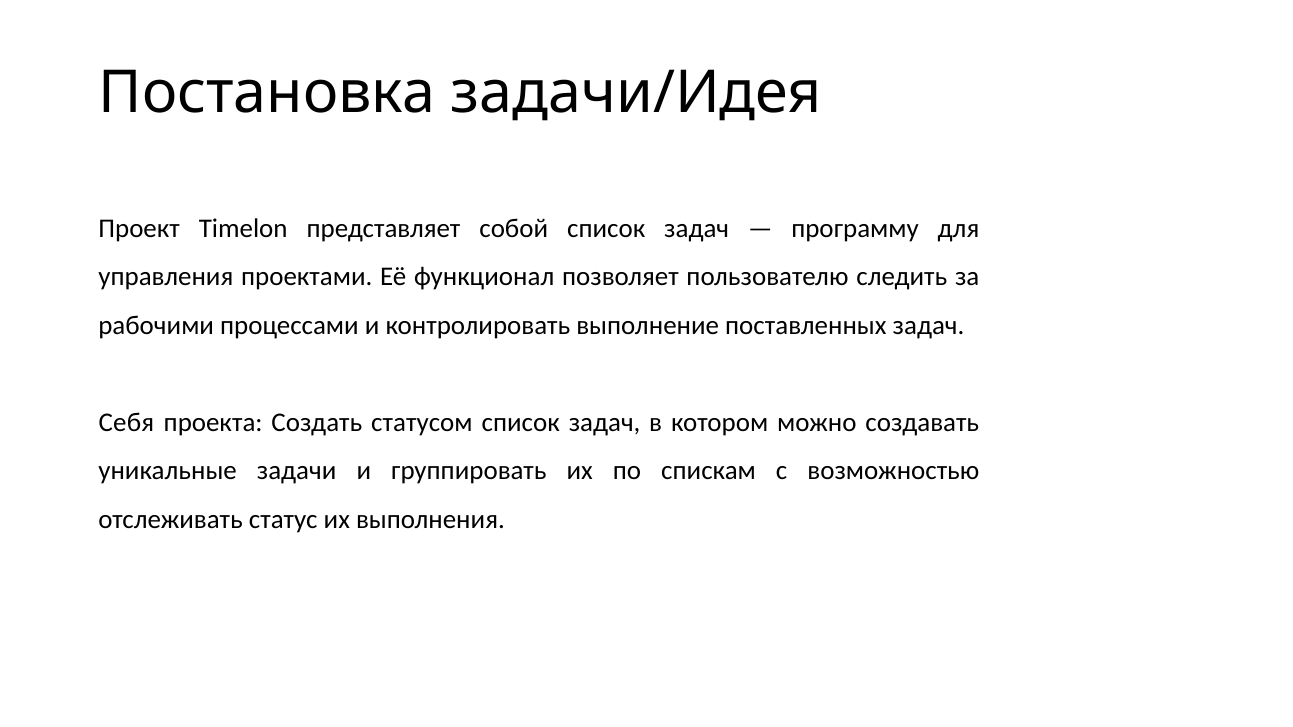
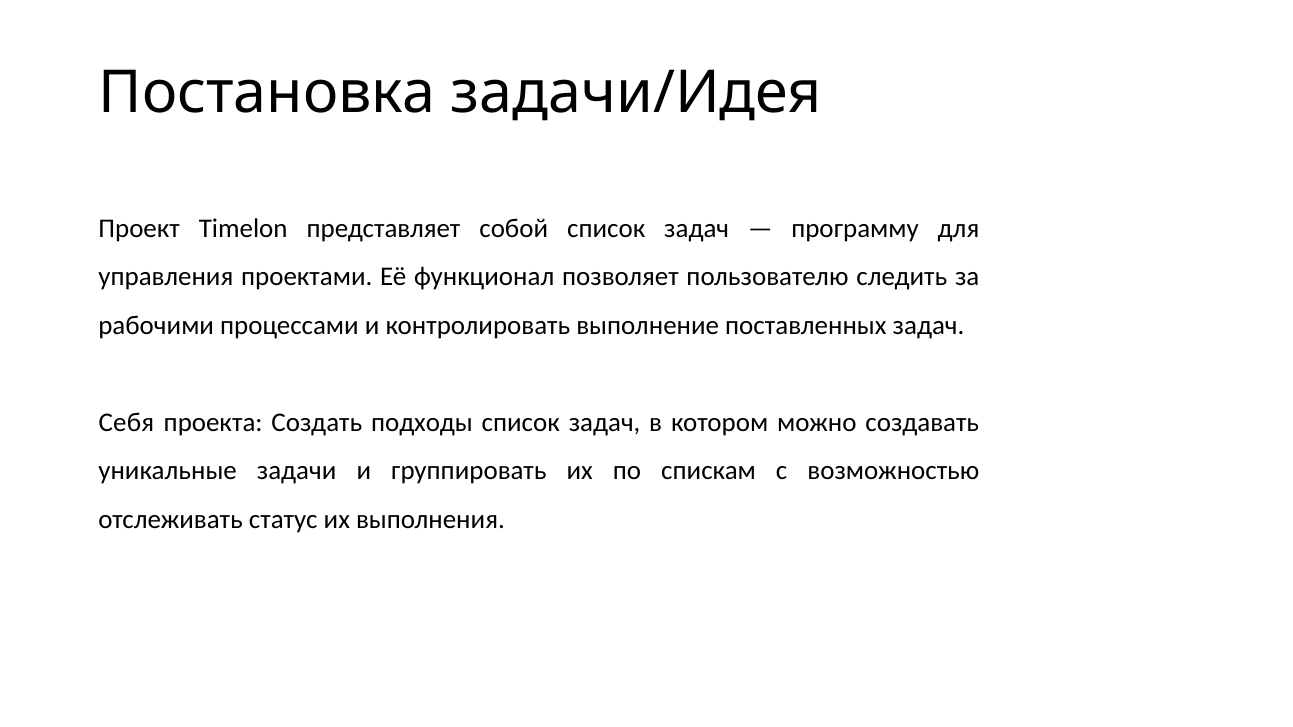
статусом: статусом -> подходы (422, 423)
